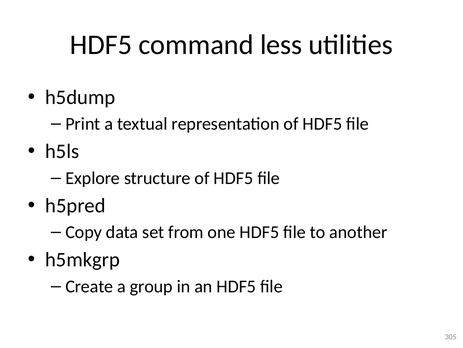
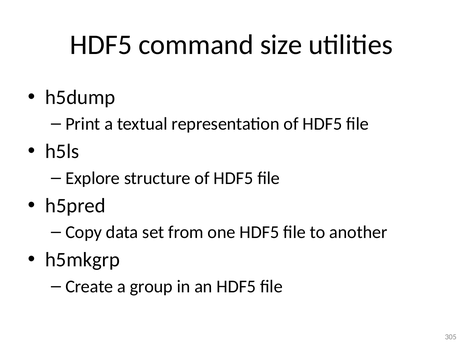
less: less -> size (281, 45)
